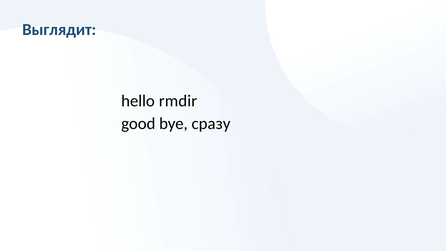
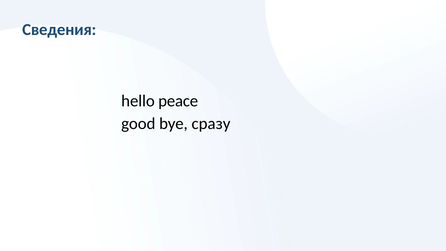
Выглядит: Выглядит -> Сведения (59, 30)
rmdir: rmdir -> peace (178, 101)
